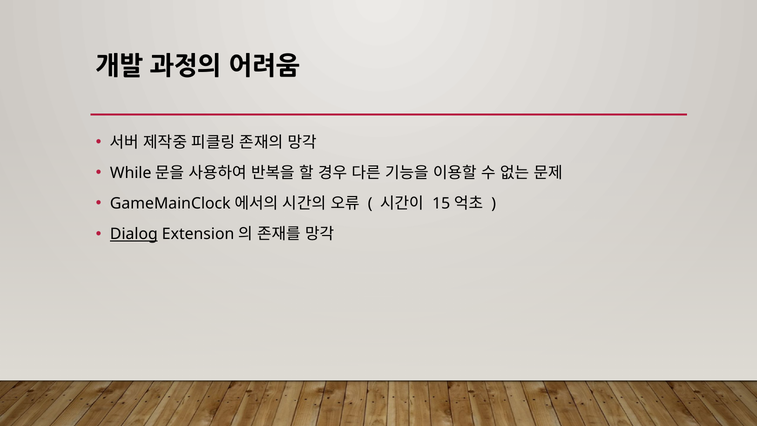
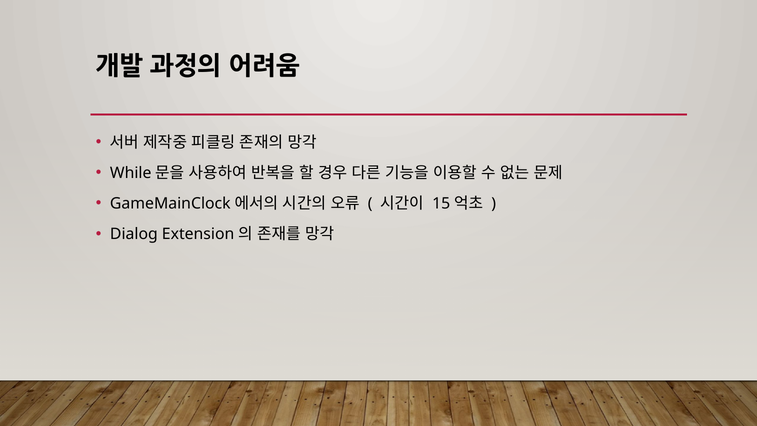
Dialog underline: present -> none (134, 234)
